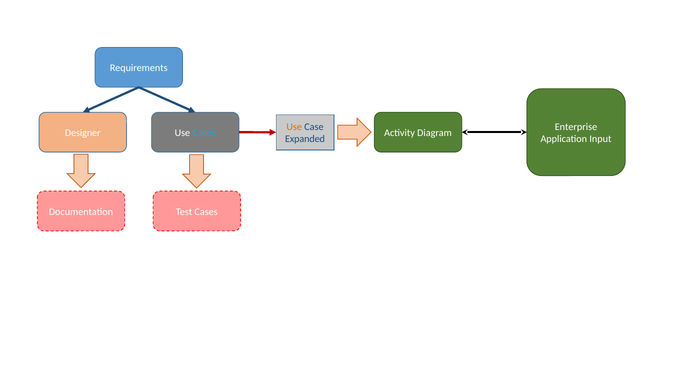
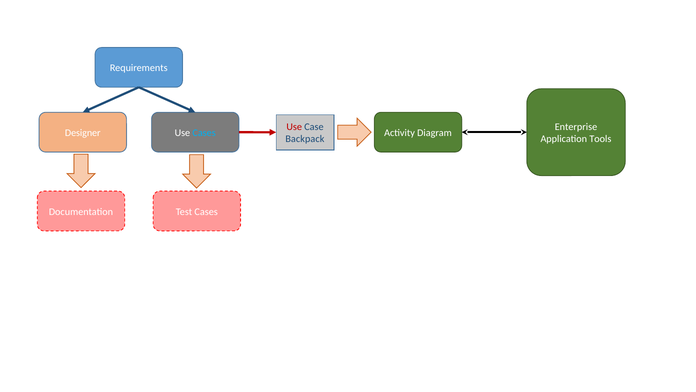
Use colour: orange -> red (294, 127)
Input: Input -> Tools (600, 139)
Expanded: Expanded -> Backpack (305, 139)
